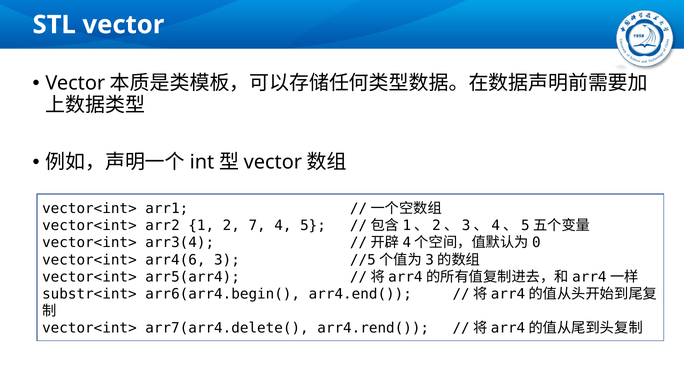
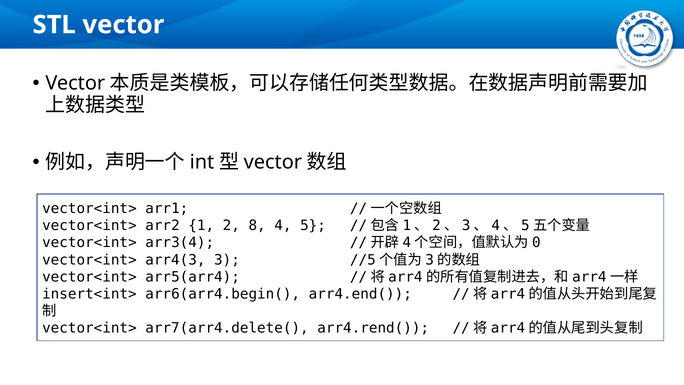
7: 7 -> 8 (257, 225)
arr4(6: arr4(6 -> arr4(3 (175, 260)
substr<int>: substr<int> -> insert<int> (89, 294)
